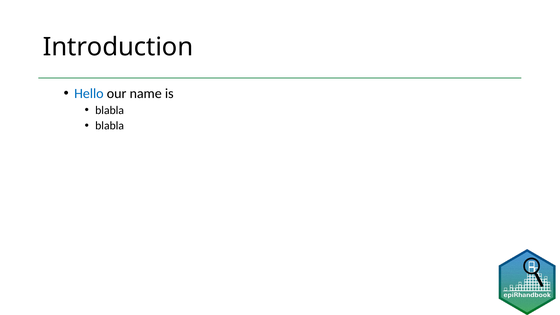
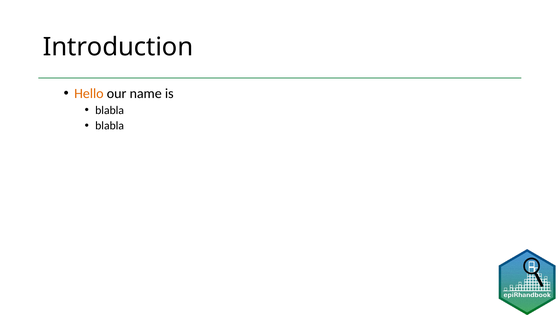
Hello colour: blue -> orange (89, 93)
